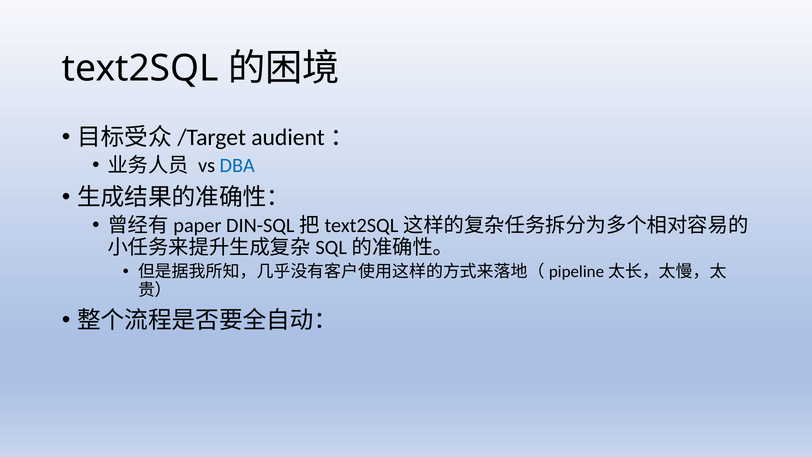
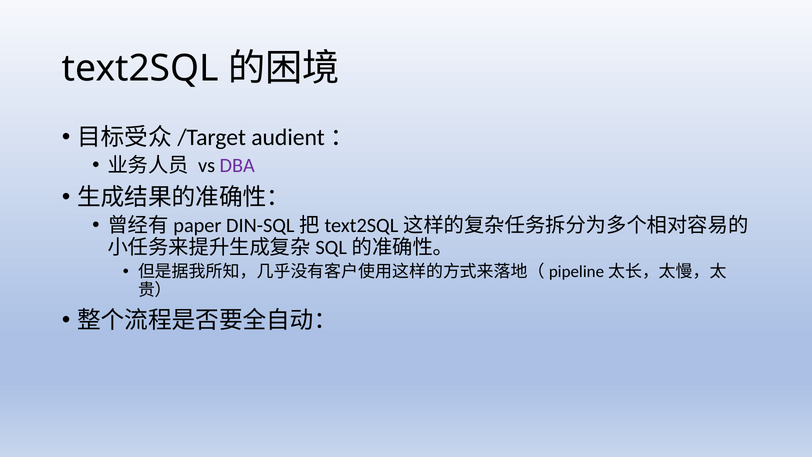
DBA colour: blue -> purple (237, 165)
